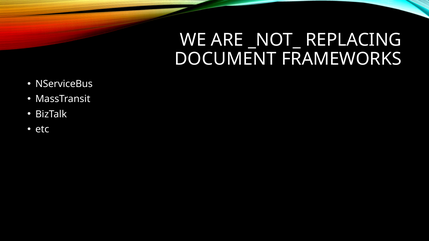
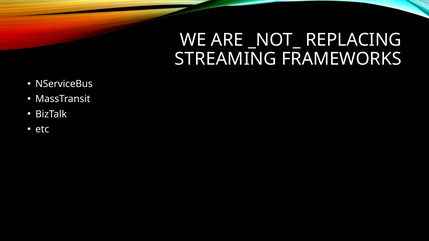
DOCUMENT: DOCUMENT -> STREAMING (226, 59)
